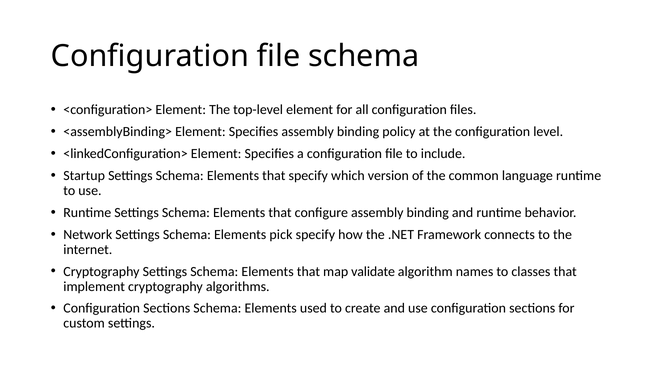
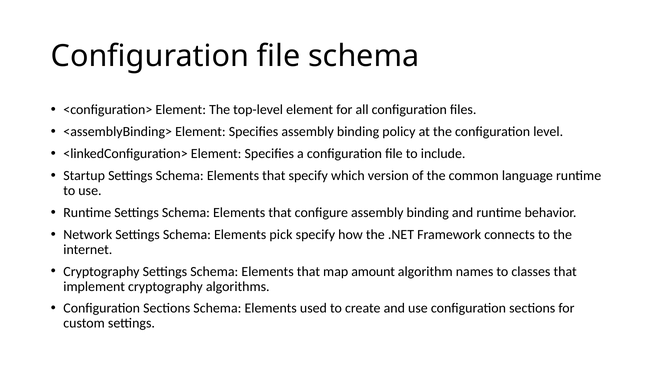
validate: validate -> amount (373, 272)
